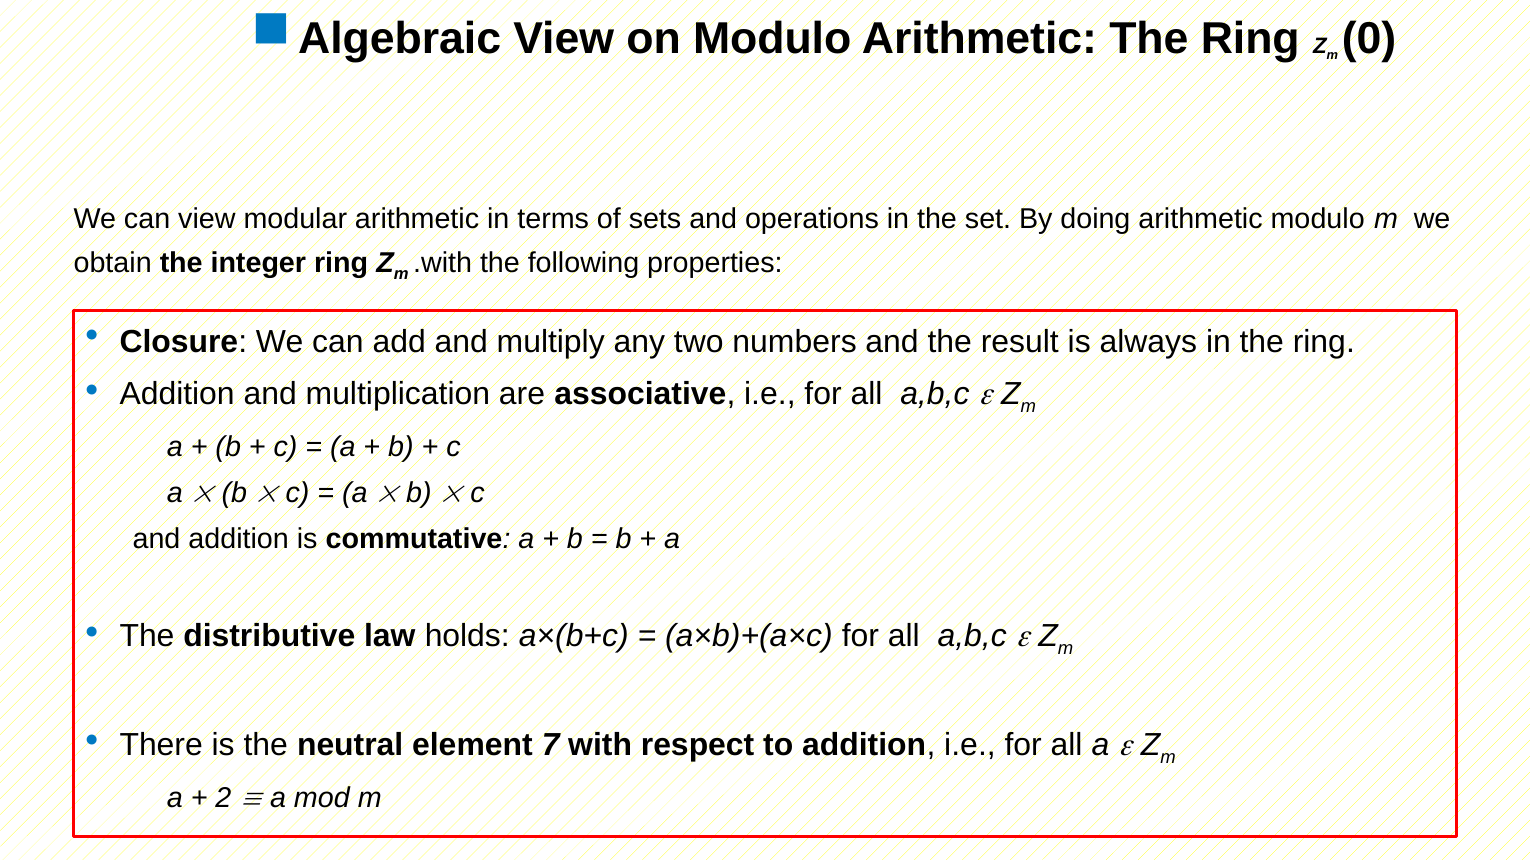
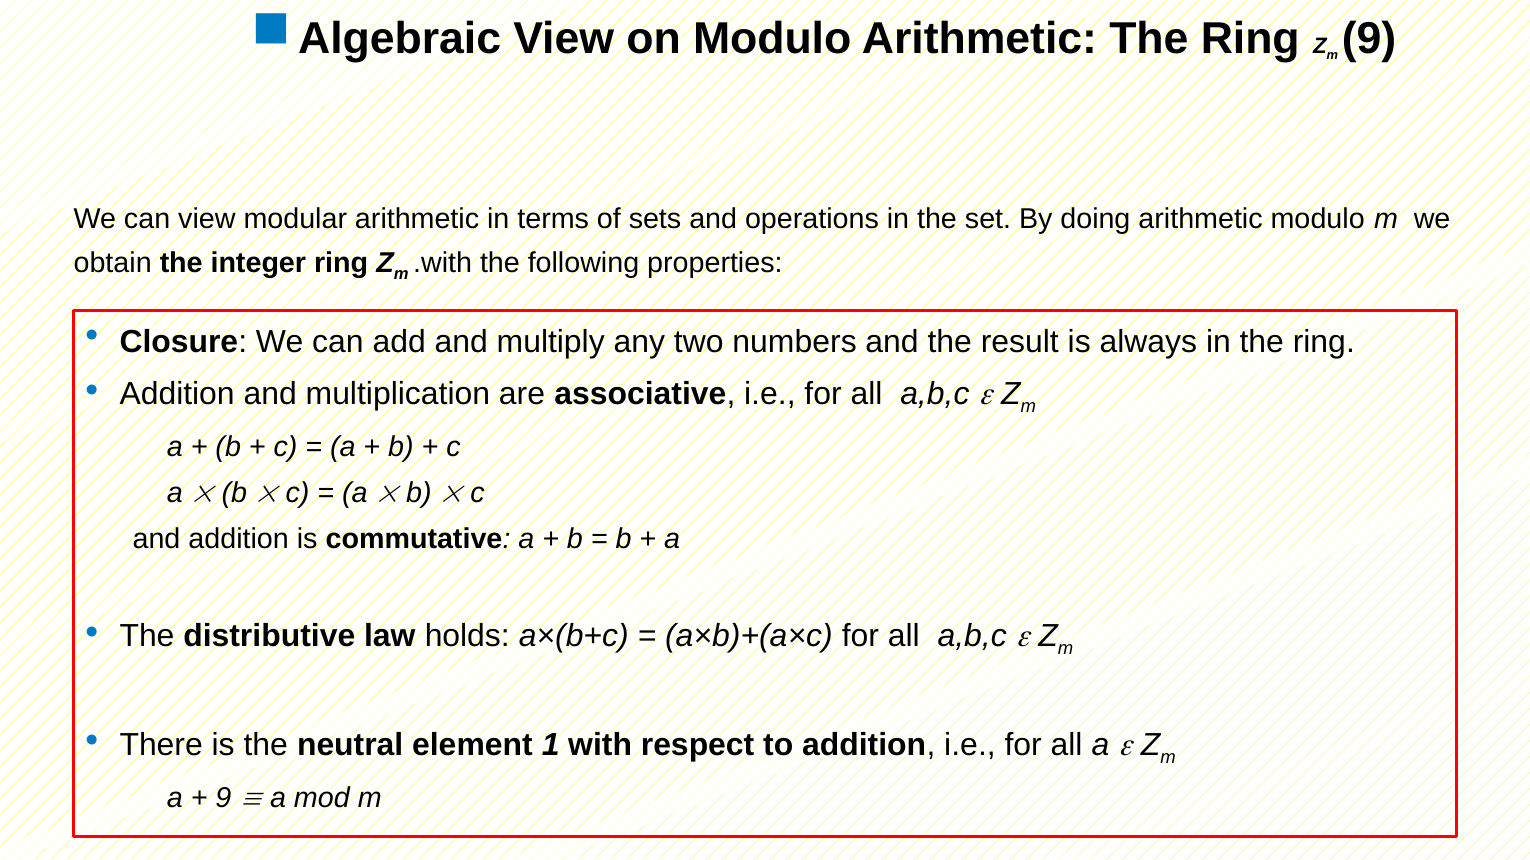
m 0: 0 -> 9 (1369, 39)
7: 7 -> 1 (551, 745)
2: 2 -> 9 (223, 798)
